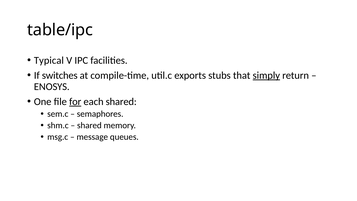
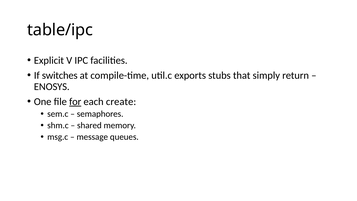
Typical: Typical -> Explicit (49, 60)
simply underline: present -> none (266, 75)
each shared: shared -> create (121, 102)
